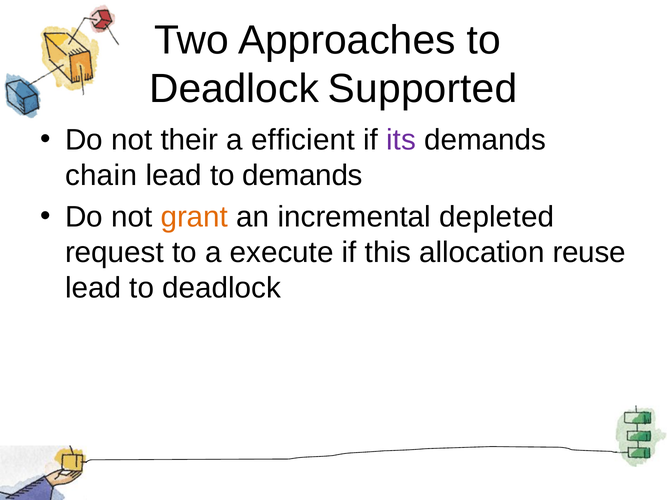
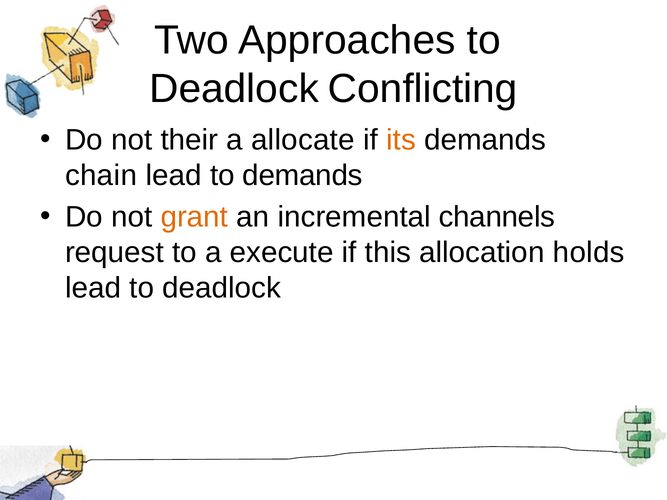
Supported: Supported -> Conflicting (423, 89)
efficient: efficient -> allocate (303, 140)
its colour: purple -> orange (401, 140)
depleted: depleted -> channels (497, 217)
reuse: reuse -> holds (589, 253)
